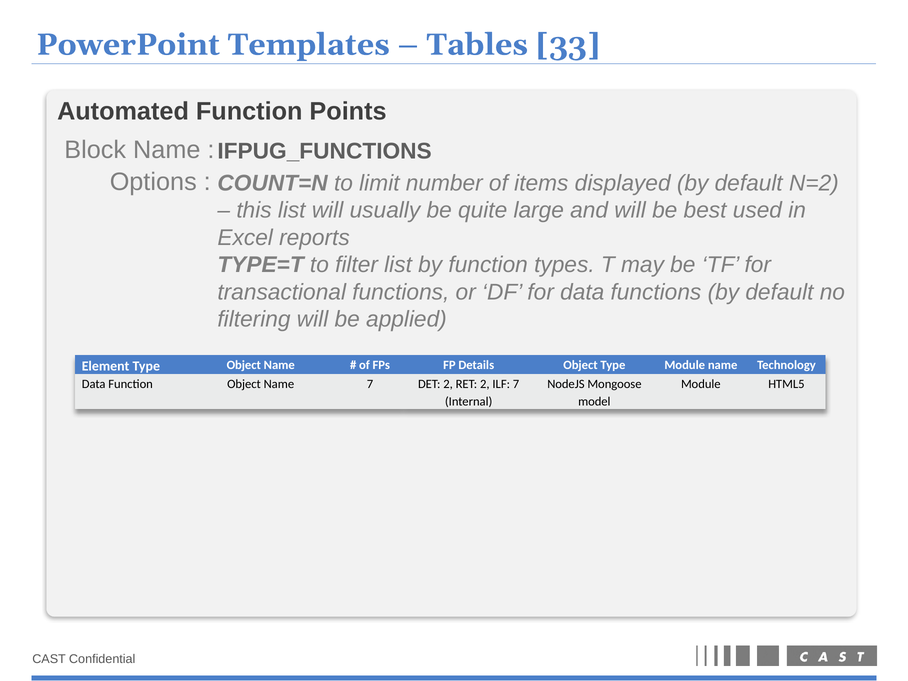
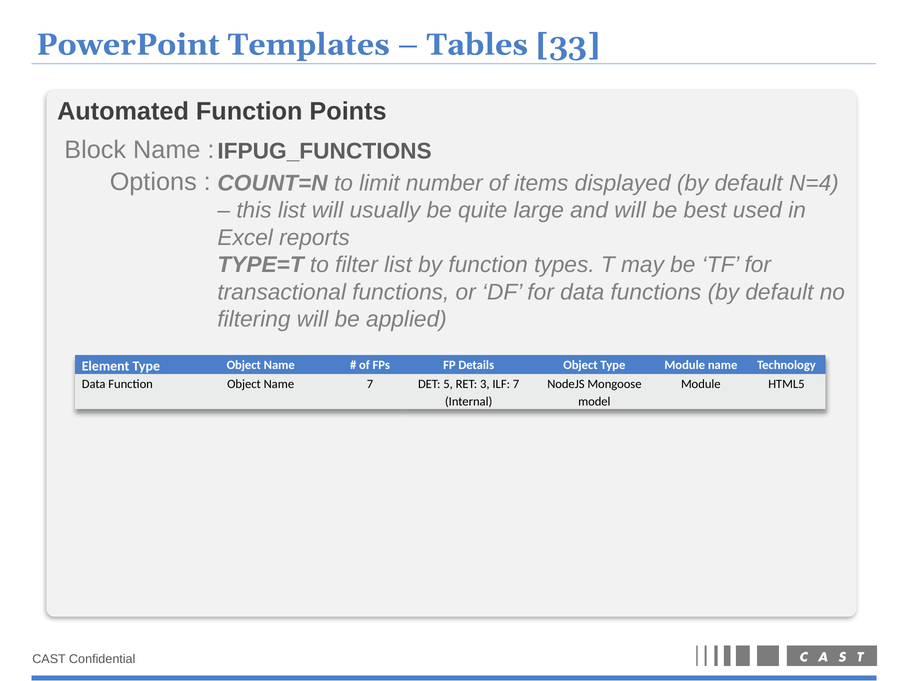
N=2: N=2 -> N=4 (814, 183)
DET 2: 2 -> 5 (448, 384)
RET 2: 2 -> 3 (485, 384)
